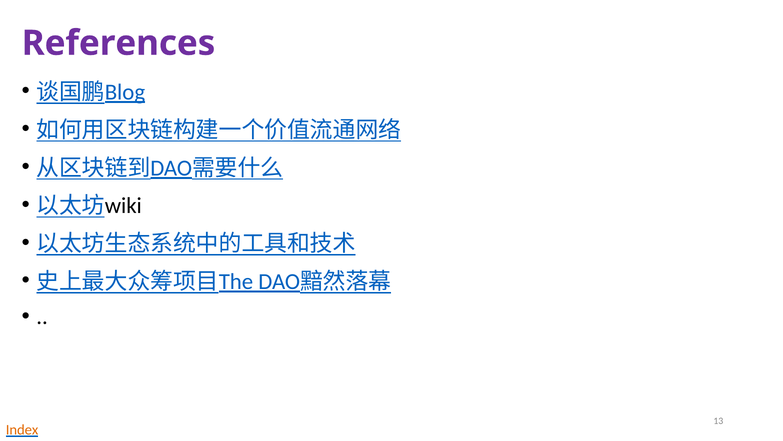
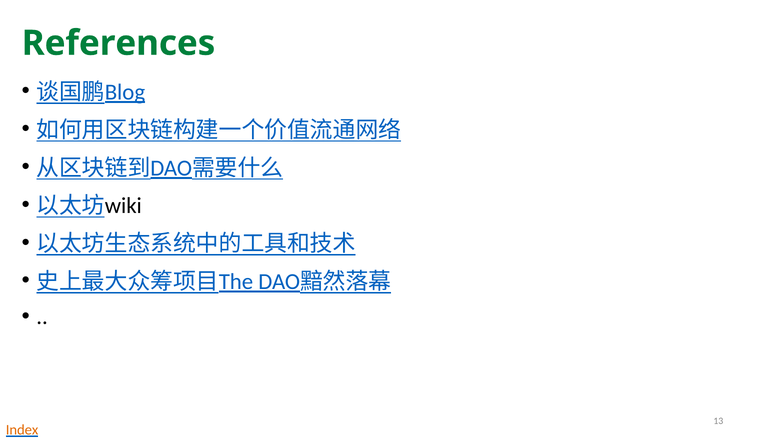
References colour: purple -> green (118, 43)
